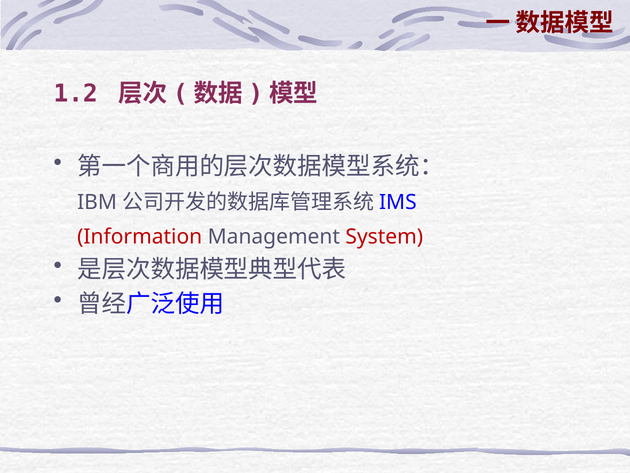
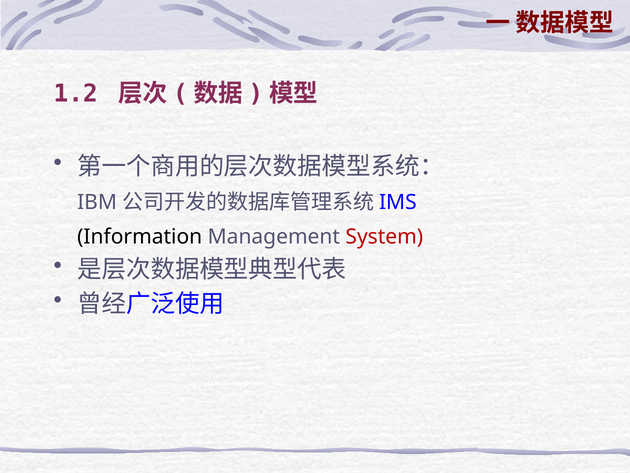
Information colour: red -> black (140, 236)
